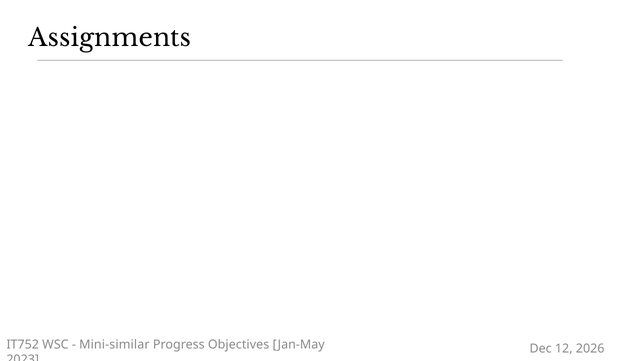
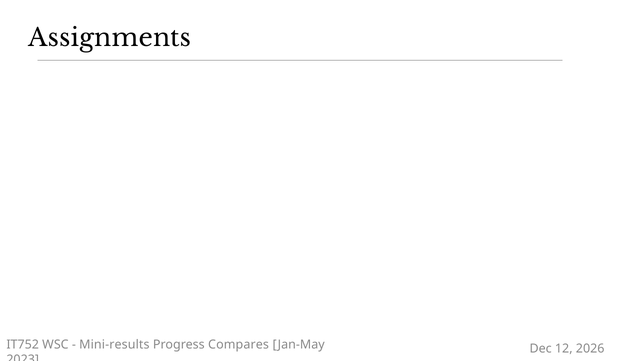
Mini-similar: Mini-similar -> Mini-results (114, 345)
Objectives: Objectives -> Compares (239, 345)
